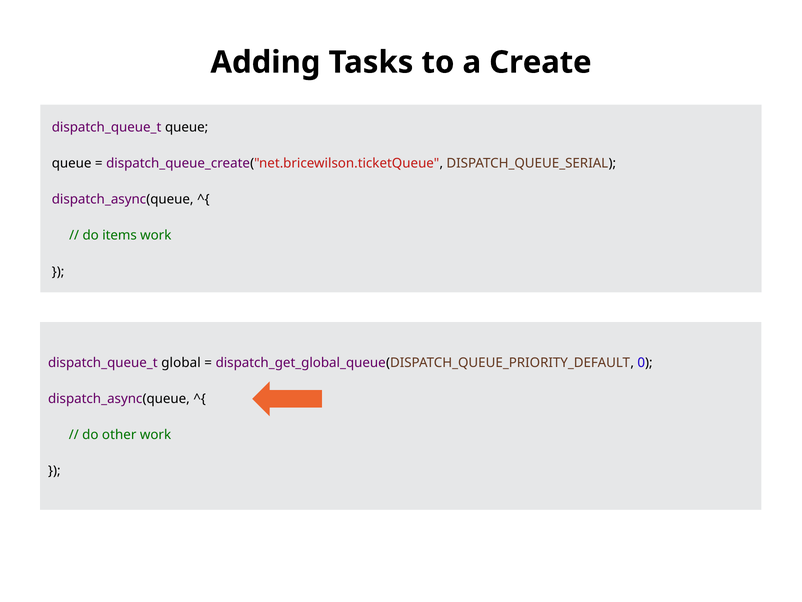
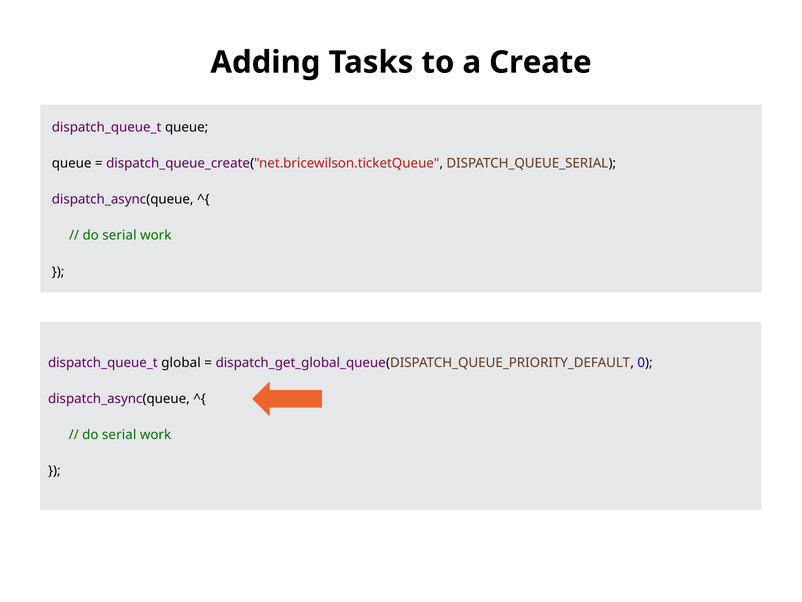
items: items -> serial (119, 235)
other: other -> serial (119, 435)
